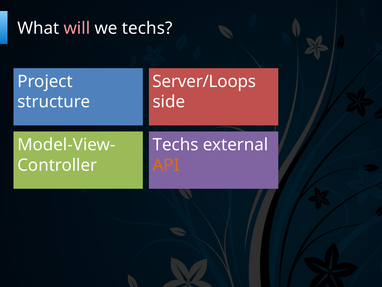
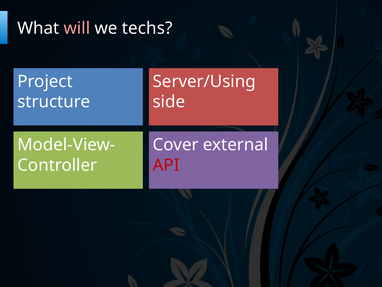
Server/Loops: Server/Loops -> Server/Using (204, 81)
Techs: Techs -> Cover (176, 144)
API colour: orange -> red (166, 165)
